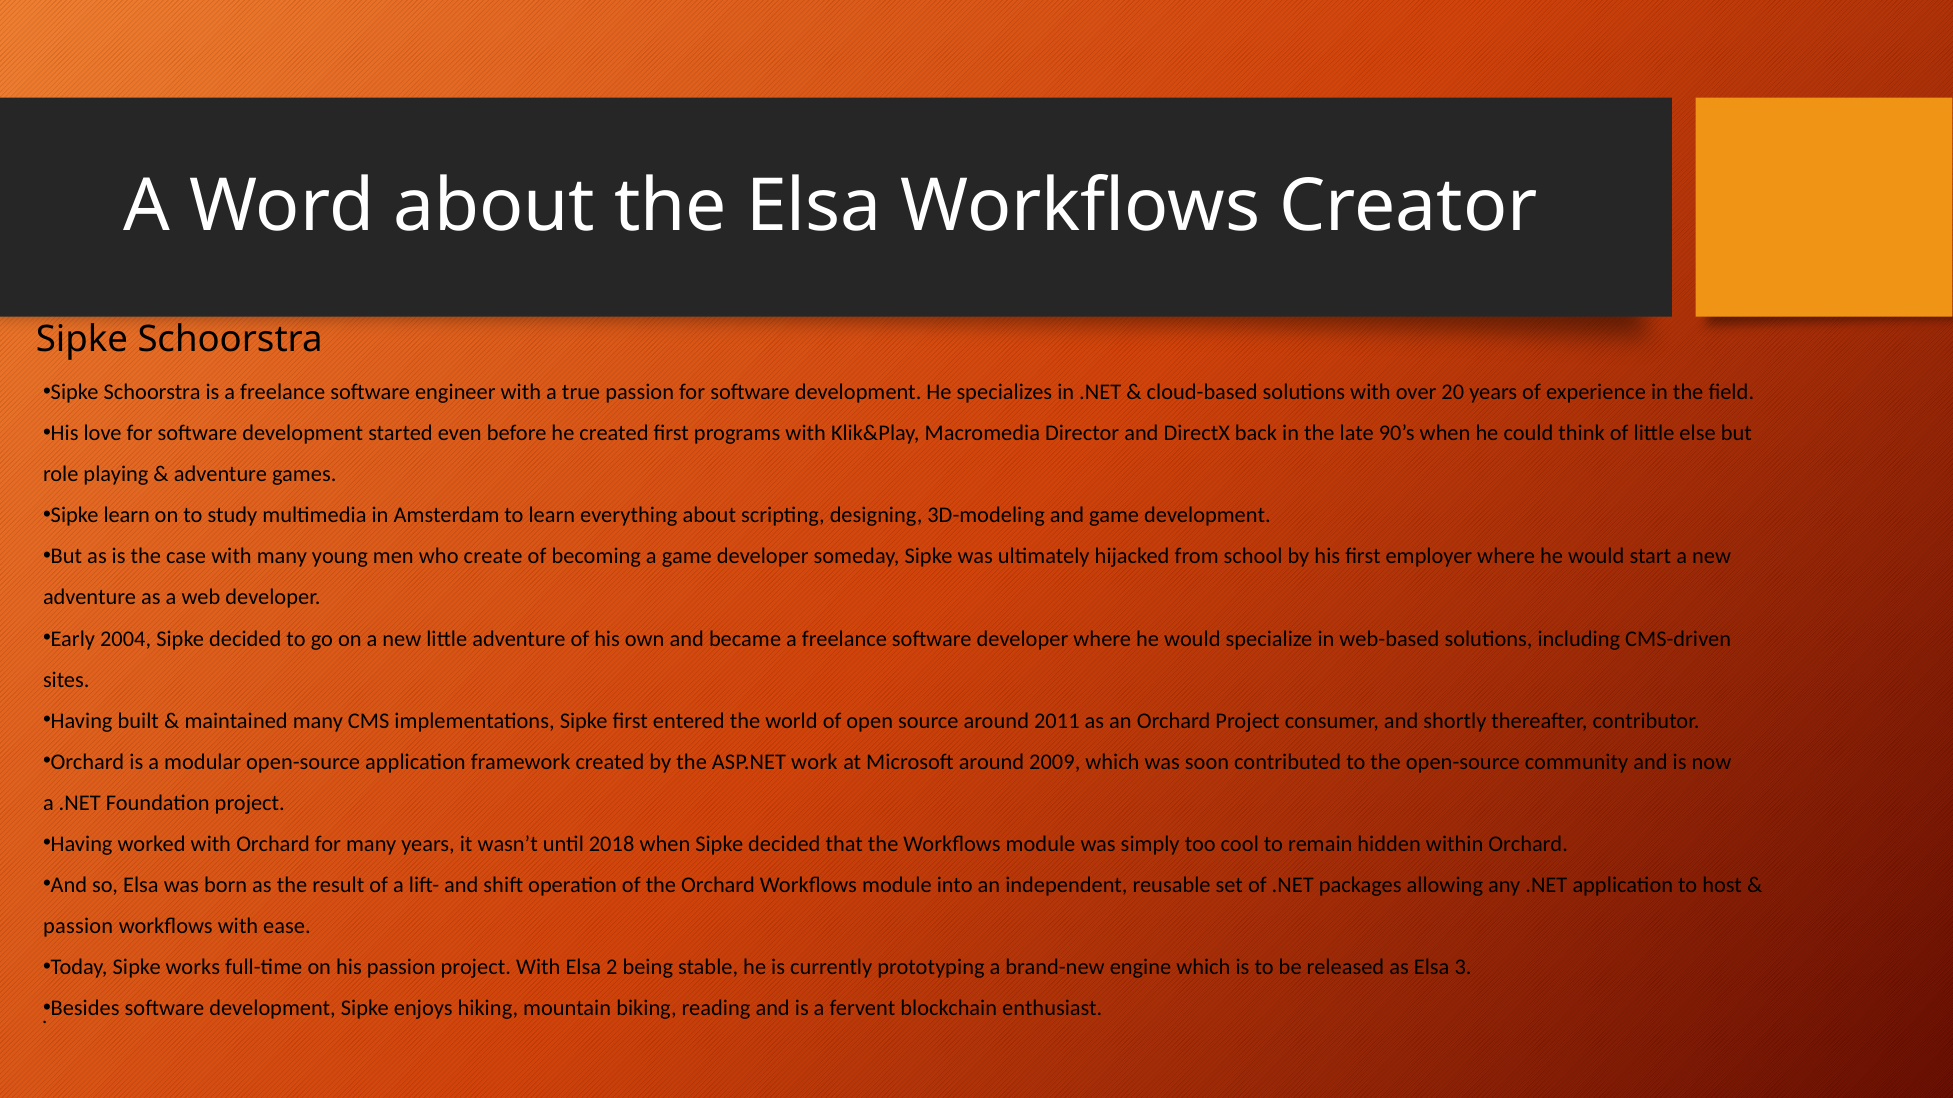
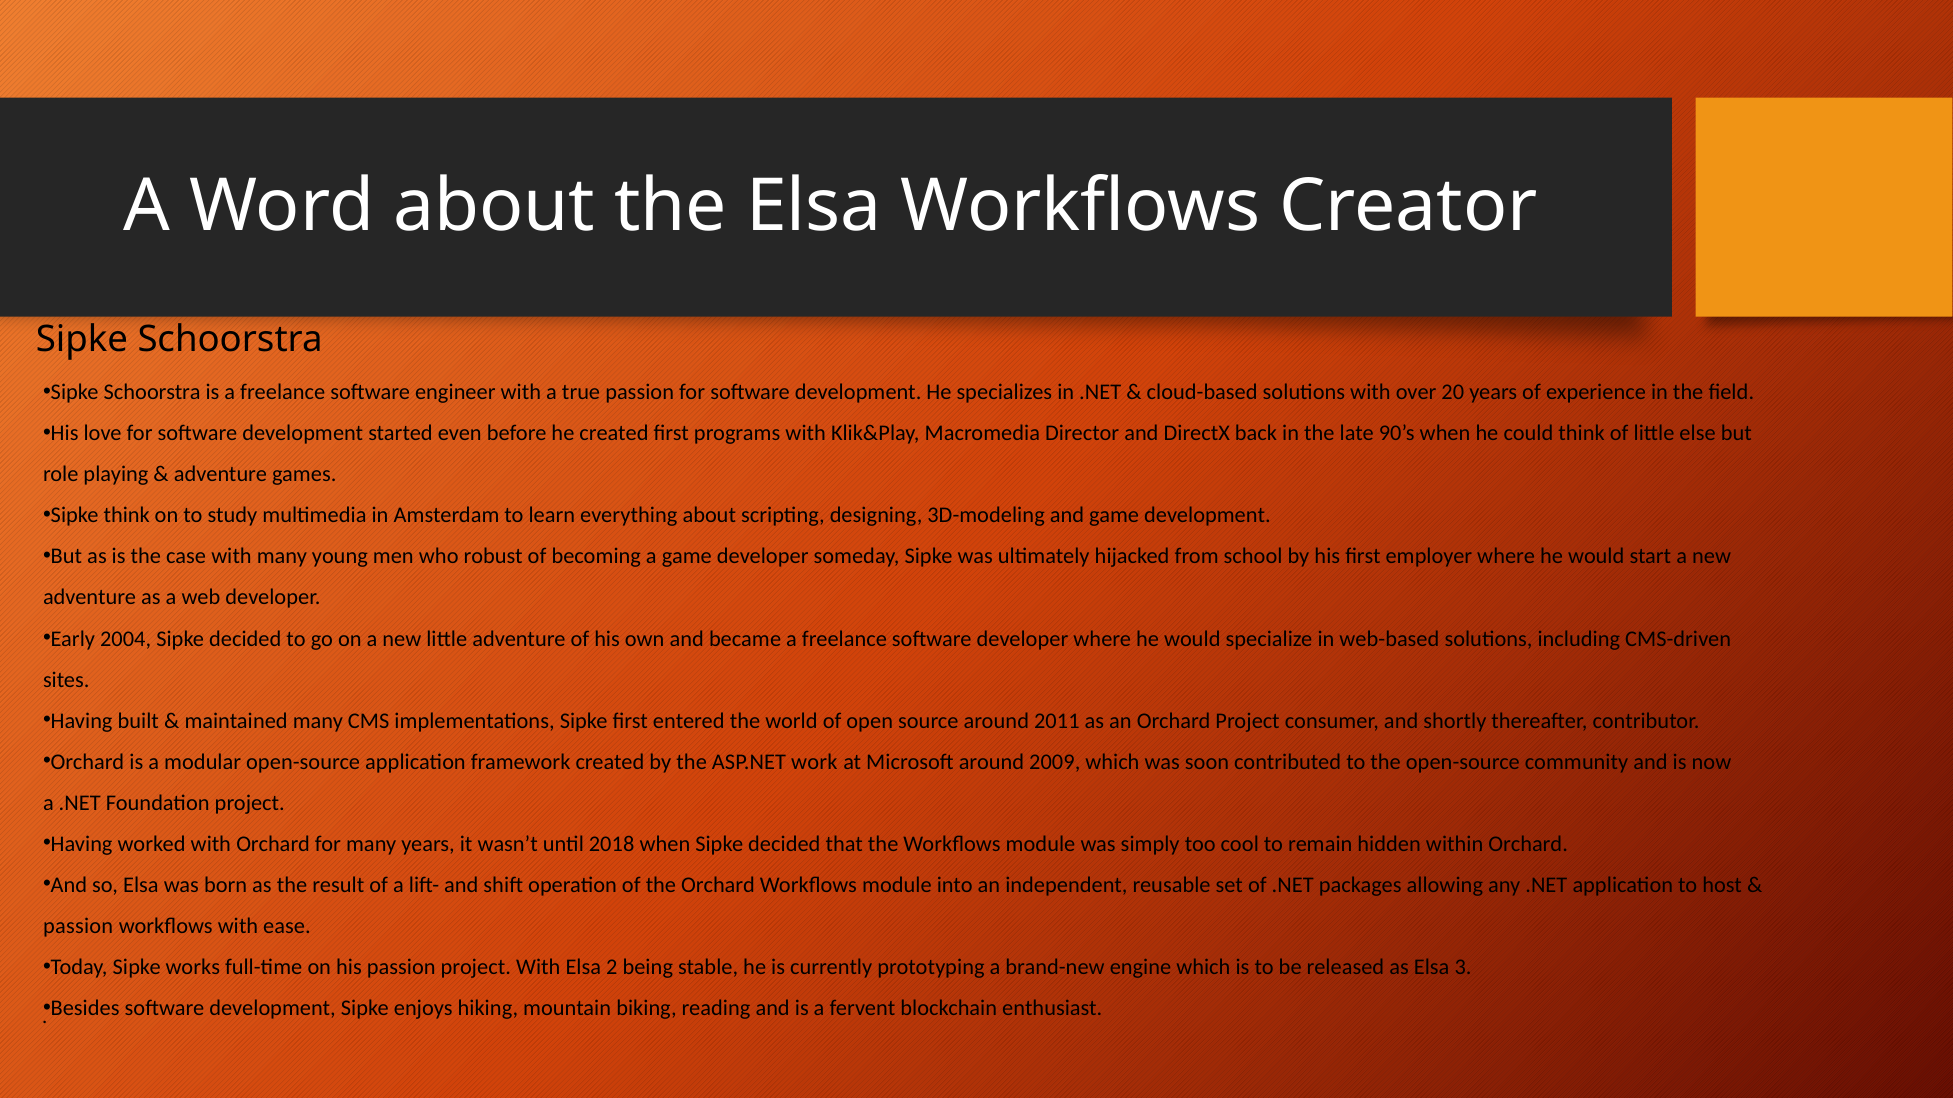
Sipke learn: learn -> think (127, 516)
create: create -> robust (493, 557)
